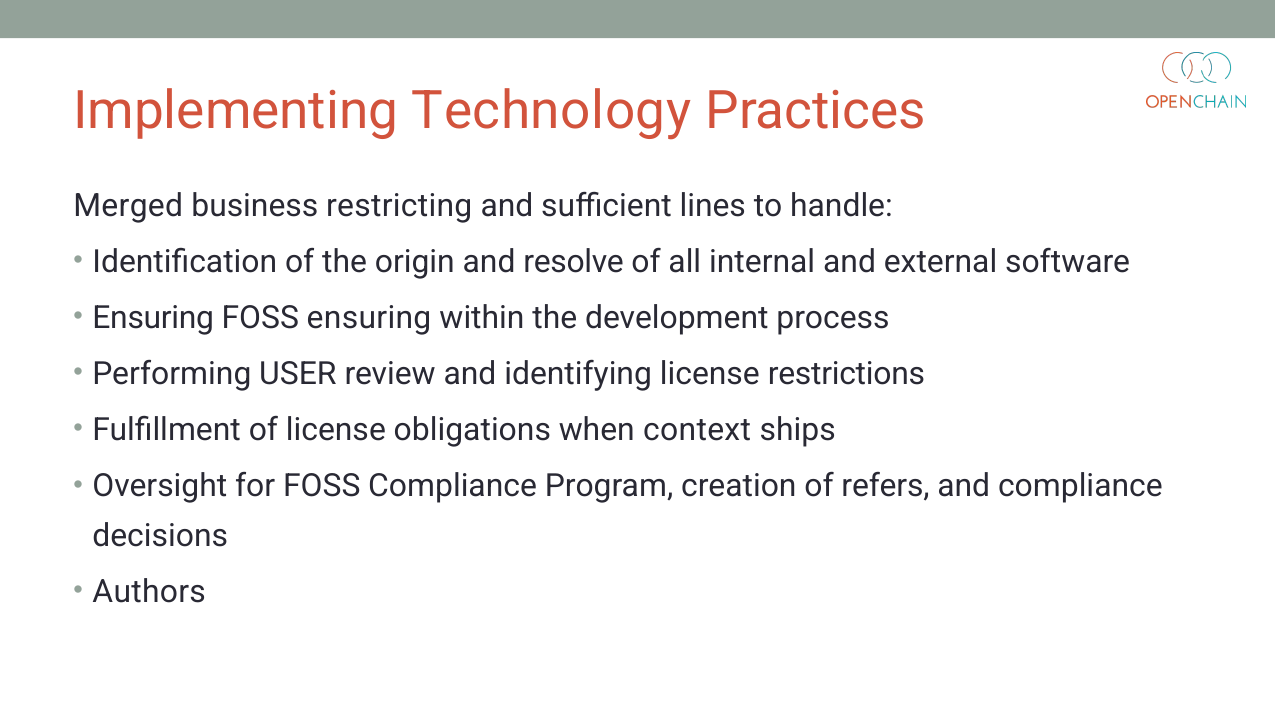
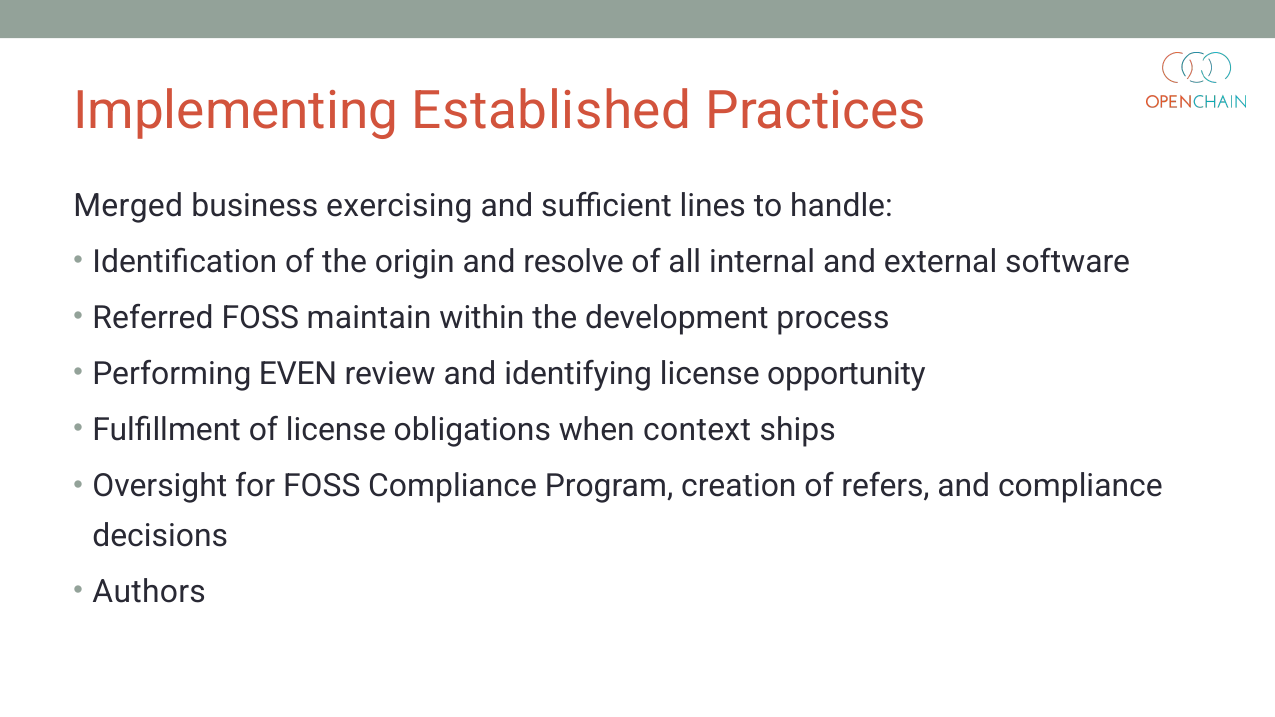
Technology: Technology -> Established (552, 111)
restricting: restricting -> exercising (399, 206)
Ensuring: Ensuring -> Referred (153, 318)
FOSS ensuring: ensuring -> maintain (369, 318)
USER: USER -> EVEN (298, 374)
restrictions: restrictions -> opportunity (846, 374)
